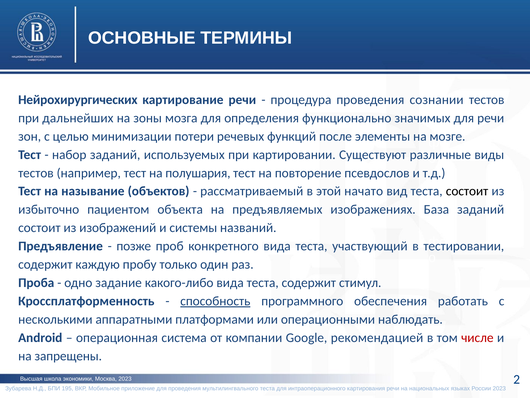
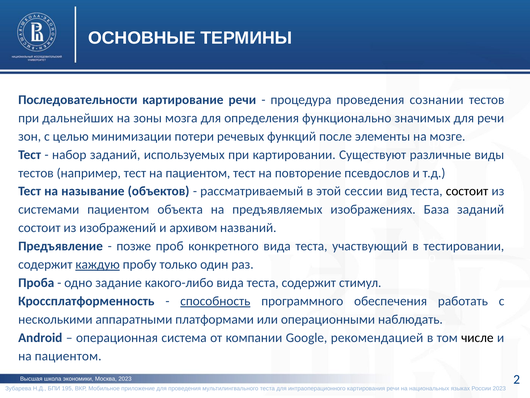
Нейрохирургических: Нейрохирургических -> Последовательности (78, 100)
тест на полушария: полушария -> пациентом (198, 173)
начато: начато -> сессии (364, 191)
избыточно: избыточно -> системами (49, 209)
системы: системы -> архивом (193, 228)
каждую underline: none -> present (98, 264)
числе colour: red -> black (477, 337)
запрещены: запрещены -> пациентом (68, 356)
